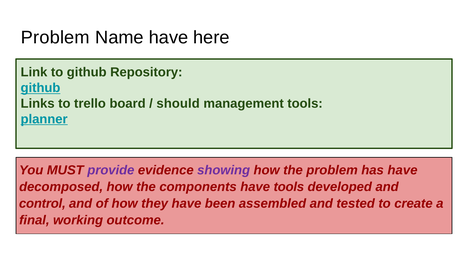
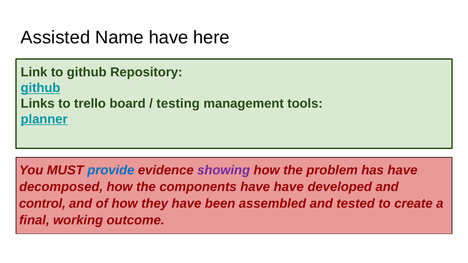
Problem: Problem -> Assisted (55, 38)
should: should -> testing (178, 104)
provide colour: purple -> blue (111, 170)
have tools: tools -> have (289, 187)
